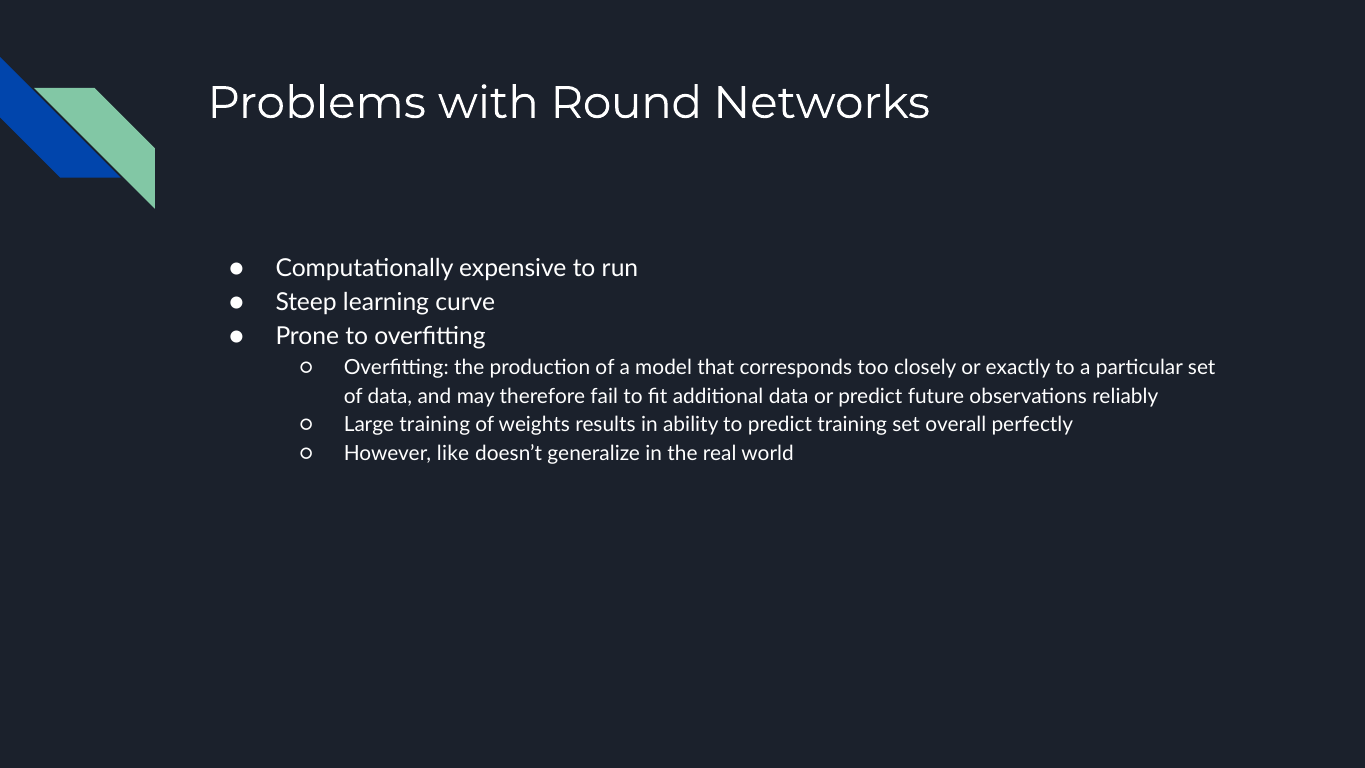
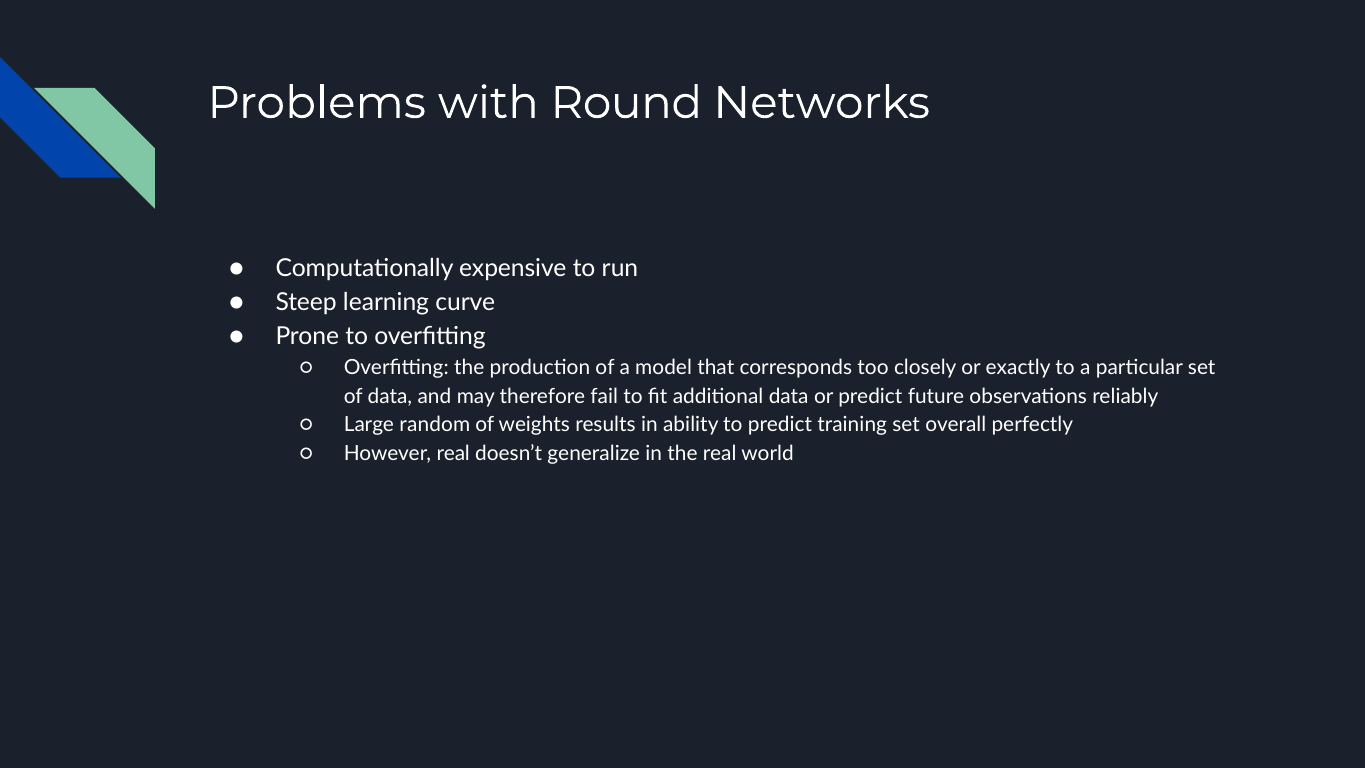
Large training: training -> random (435, 425)
However like: like -> real (453, 454)
